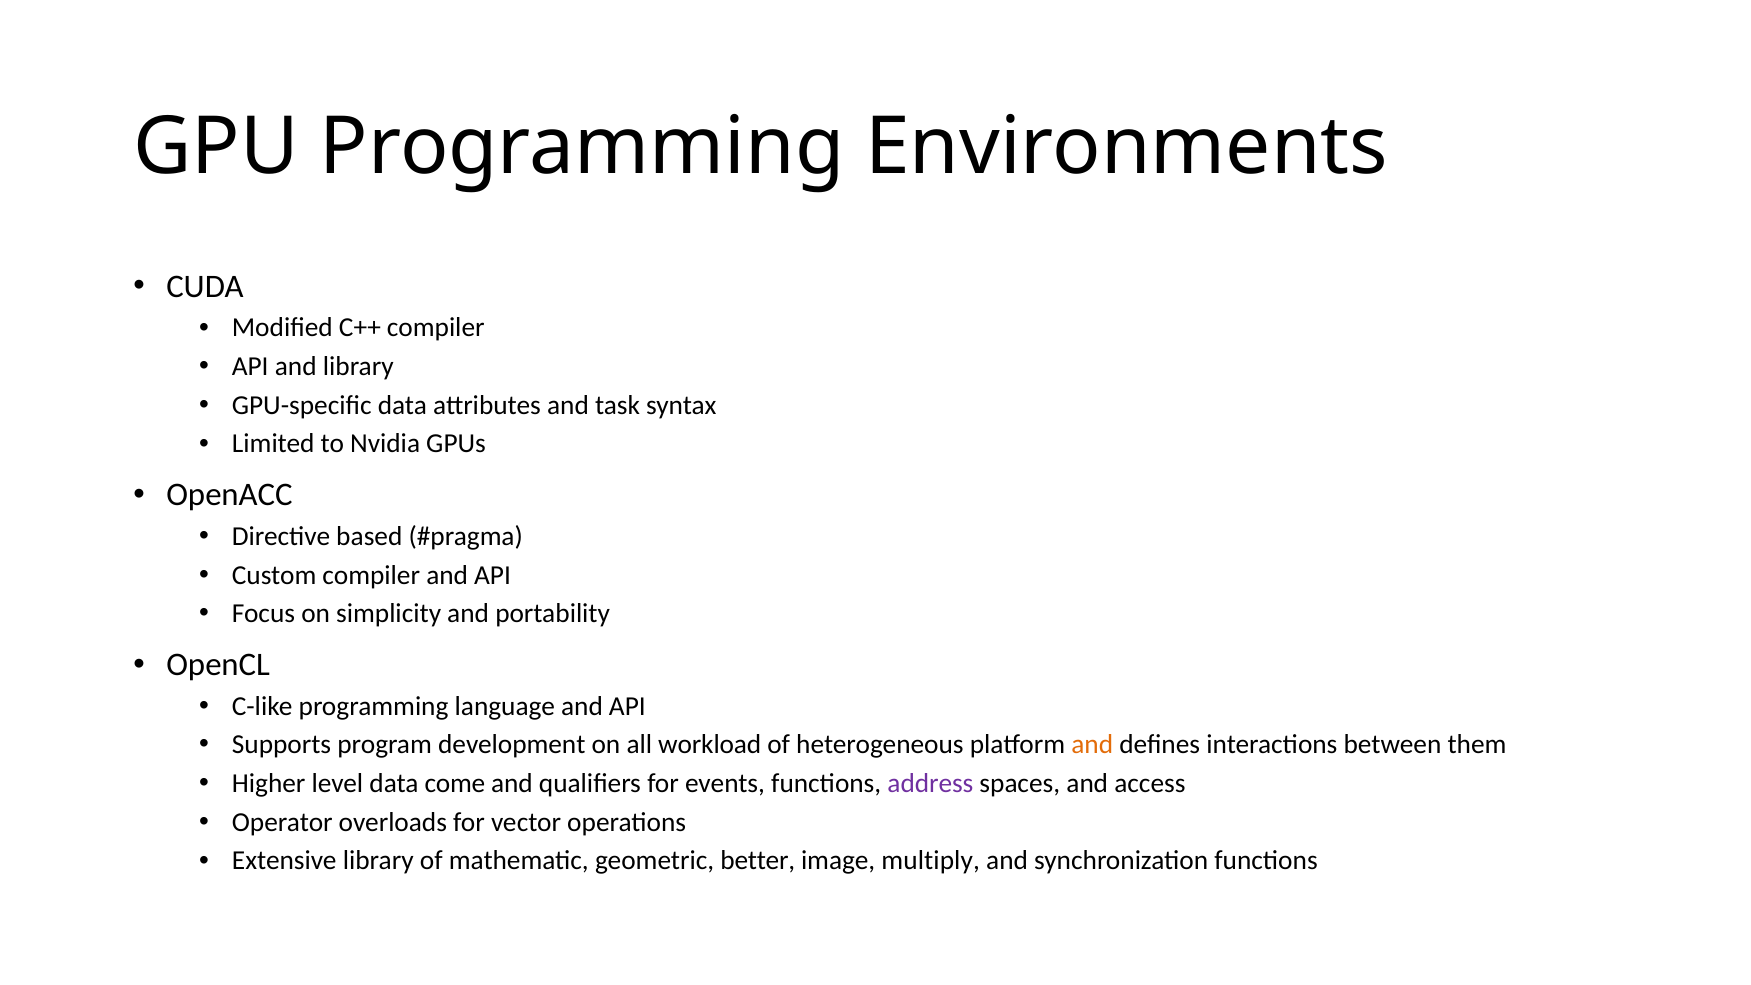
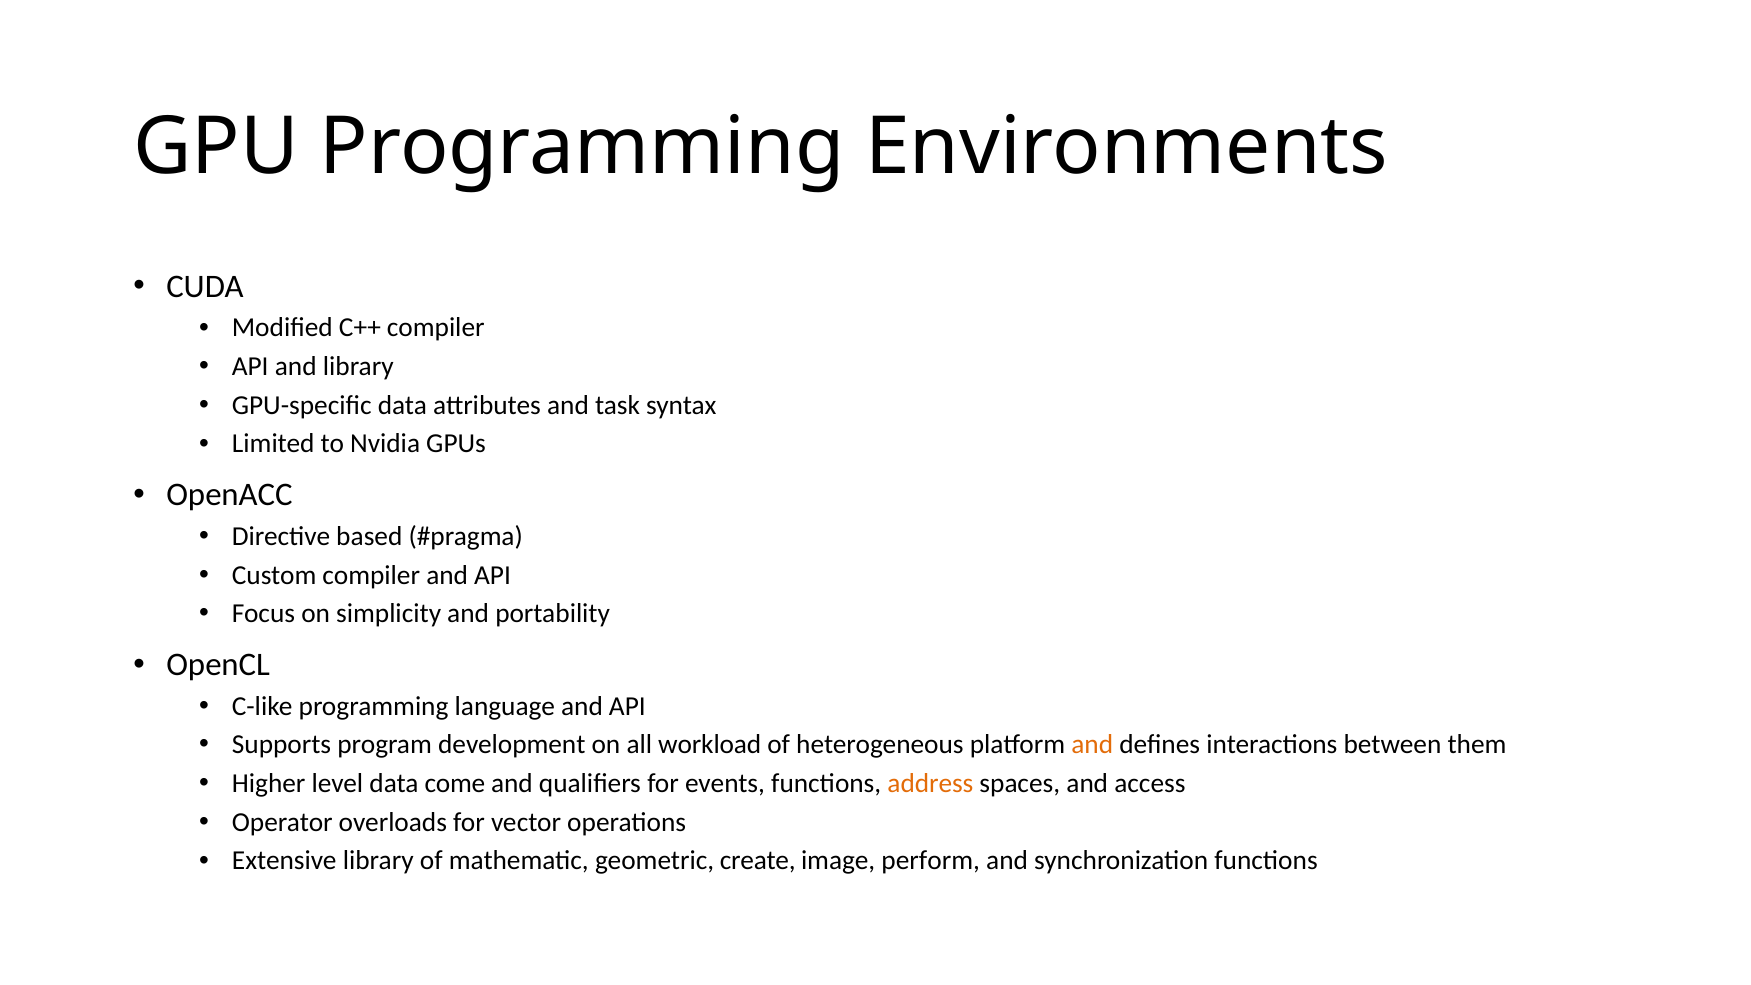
address colour: purple -> orange (930, 783)
better: better -> create (758, 861)
multiply: multiply -> perform (931, 861)
